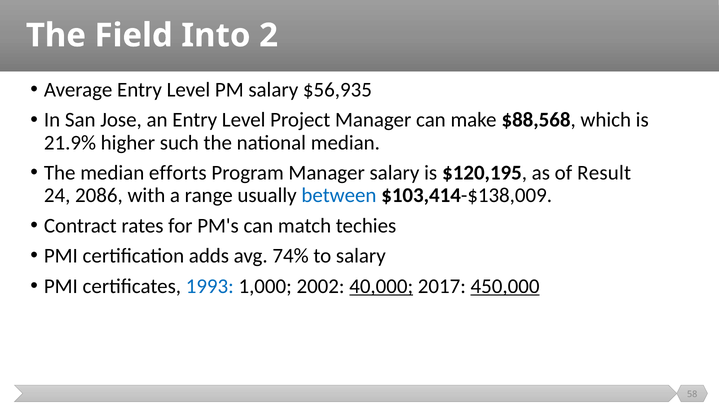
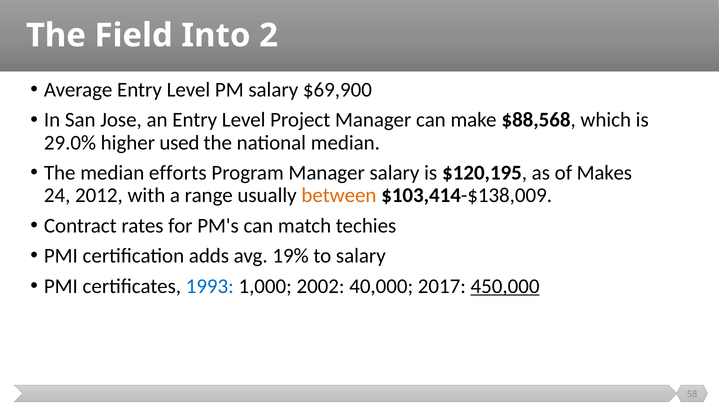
$56,935: $56,935 -> $69,900 (337, 90)
21.9%: 21.9% -> 29.0% (70, 142)
such: such -> used (179, 142)
Result: Result -> Makes (604, 173)
2086: 2086 -> 2012 (99, 195)
between colour: blue -> orange (339, 195)
74%: 74% -> 19% (291, 256)
40,000 underline: present -> none (381, 286)
